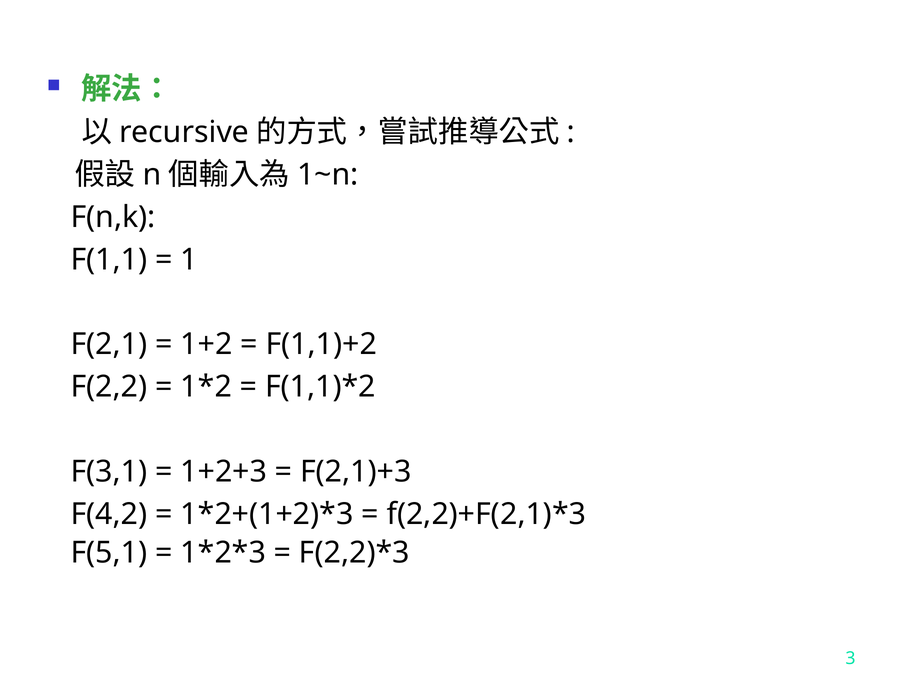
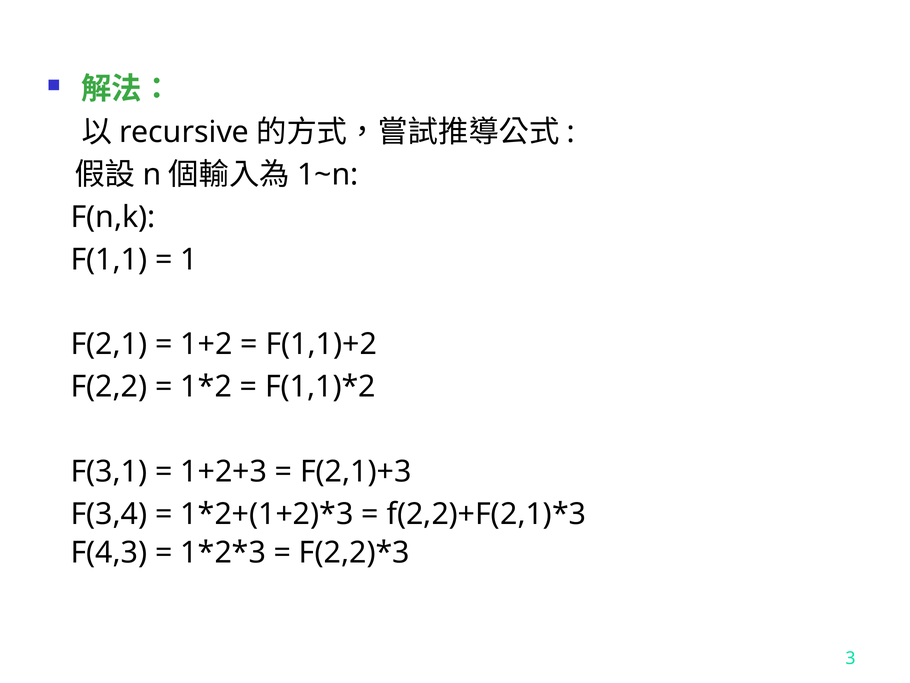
F(4,2: F(4,2 -> F(3,4 (109, 514)
F(5,1: F(5,1 -> F(4,3 (109, 552)
